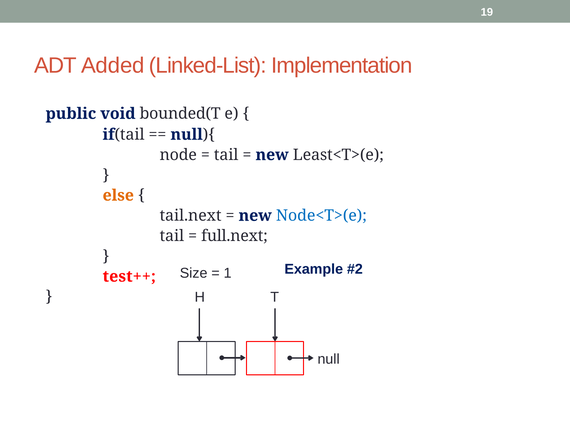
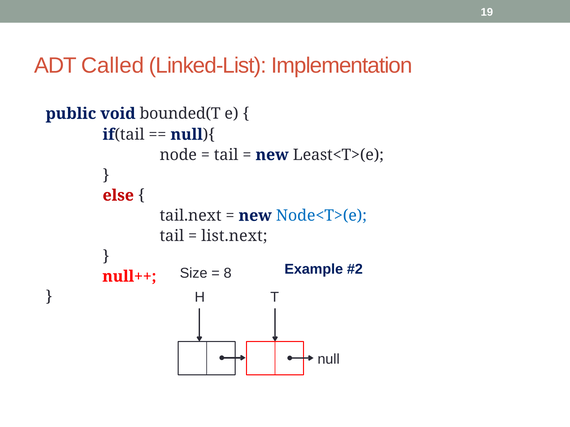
Added: Added -> Called (113, 66)
else colour: orange -> red (118, 196)
full.next: full.next -> list.next (234, 236)
1: 1 -> 8 (228, 274)
test++: test++ -> null++ (129, 277)
